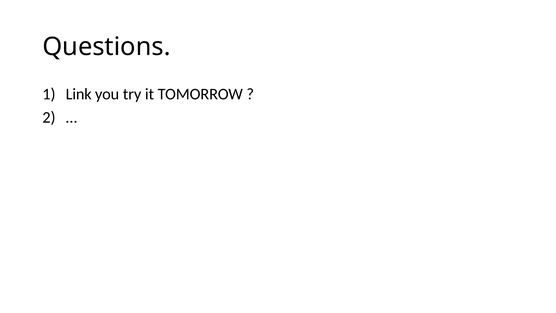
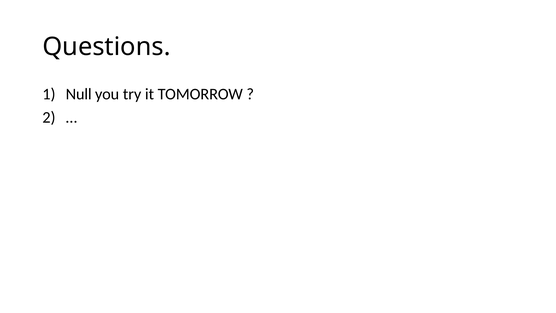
Link: Link -> Null (79, 94)
